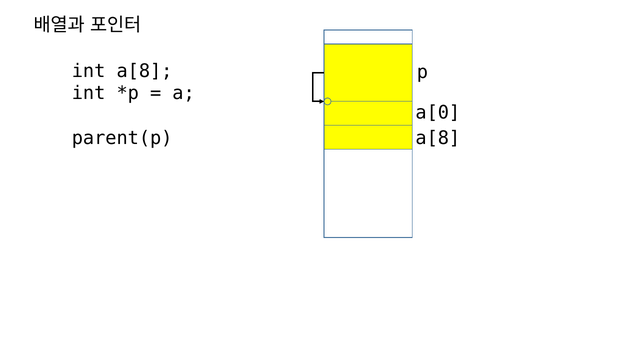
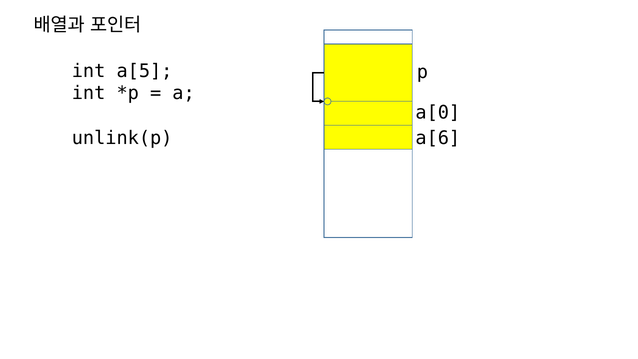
int a[8: a[8 -> a[5 (144, 71)
parent(p: parent(p -> unlink(p (122, 138)
a[8: a[8 -> a[6 (438, 138)
